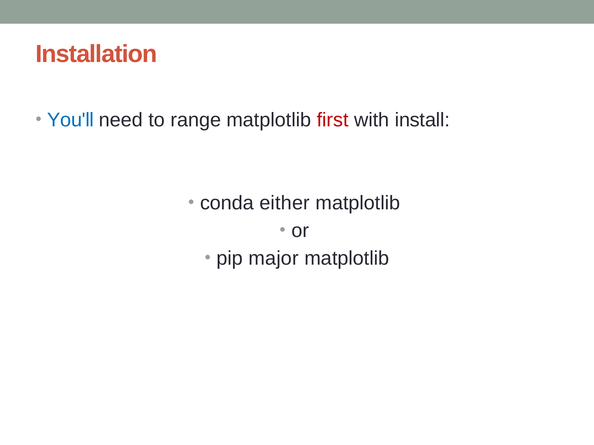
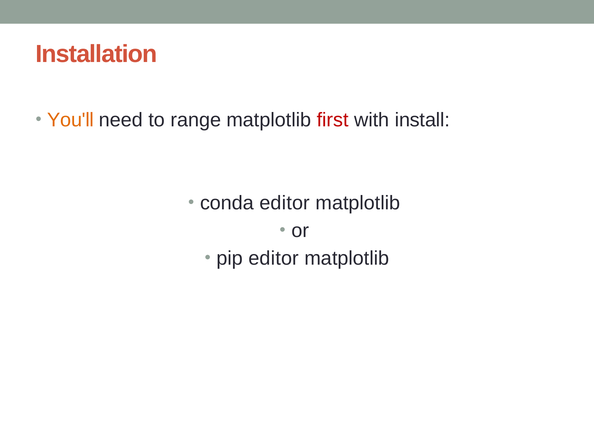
You'll colour: blue -> orange (71, 120)
conda either: either -> editor (285, 203)
pip major: major -> editor (274, 259)
